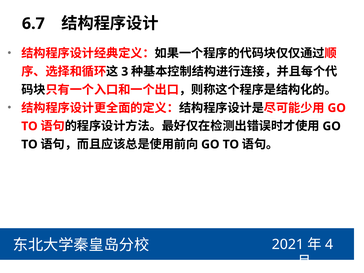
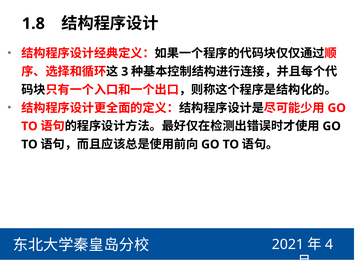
6.7: 6.7 -> 1.8 (33, 24)
